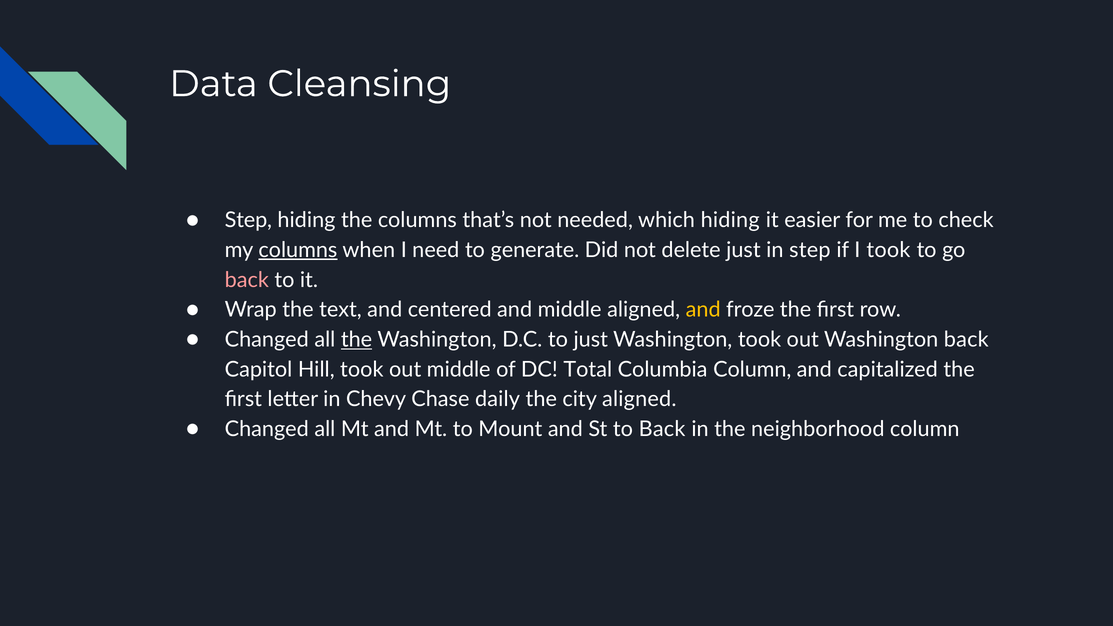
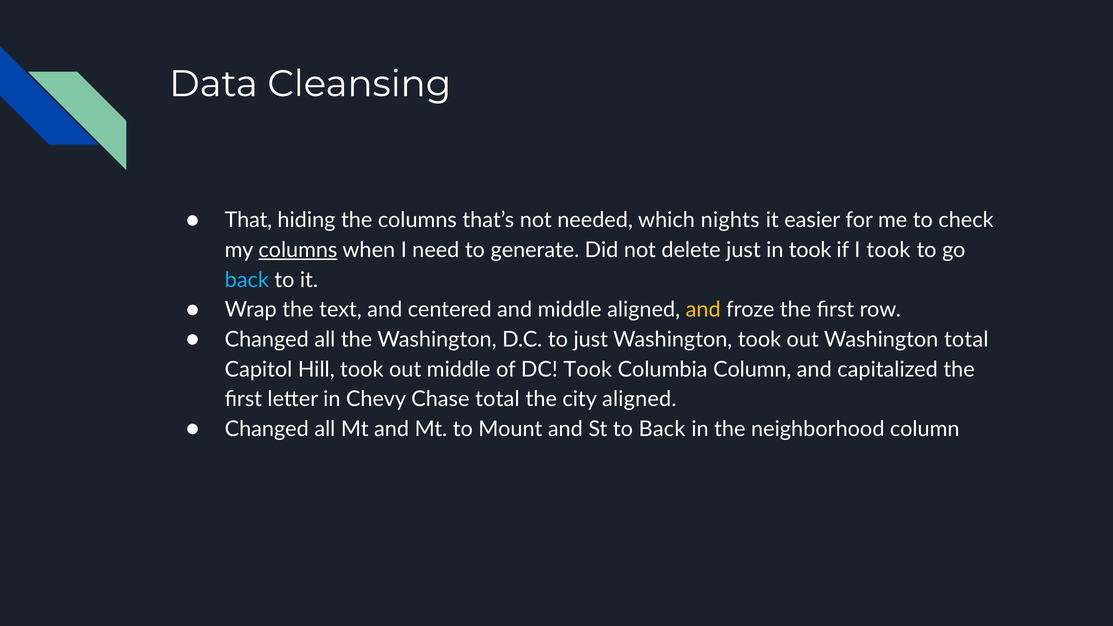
Step: Step -> That (248, 220)
which hiding: hiding -> nights (730, 220)
in step: step -> took (810, 250)
back colour: pink -> light blue (247, 280)
the underline: present -> none (357, 340)
Washington back: back -> total (966, 340)
DC Total: Total -> Took (588, 369)
Chase daily: daily -> total (497, 399)
